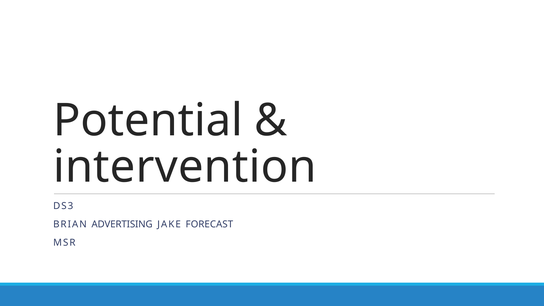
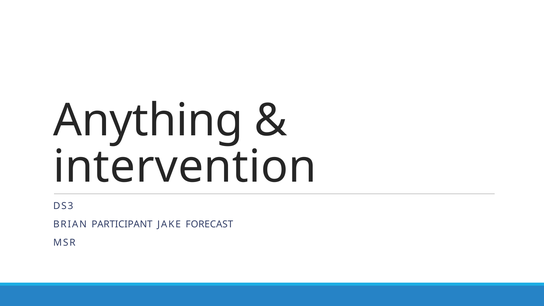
Potential: Potential -> Anything (148, 120)
ADVERTISING: ADVERTISING -> PARTICIPANT (122, 224)
